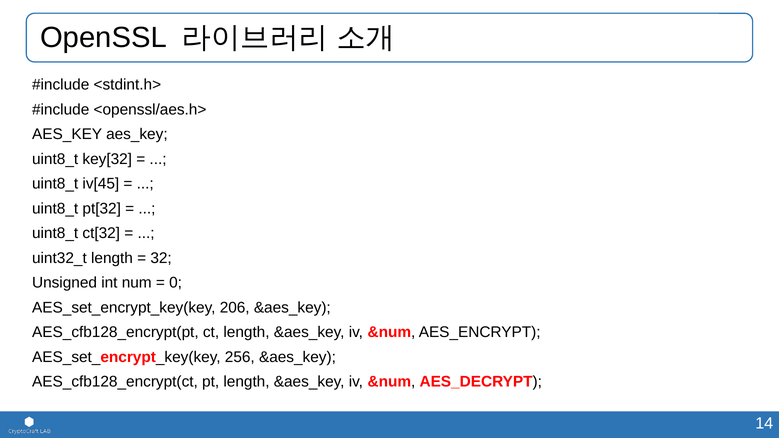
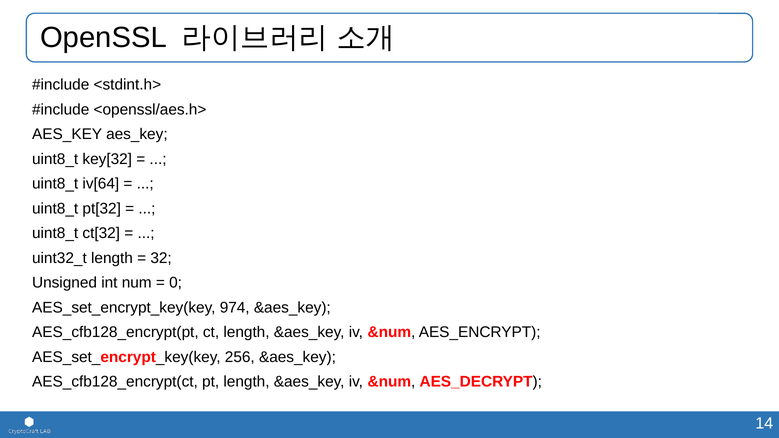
iv[45: iv[45 -> iv[64 (101, 184)
206: 206 -> 974 (235, 308)
